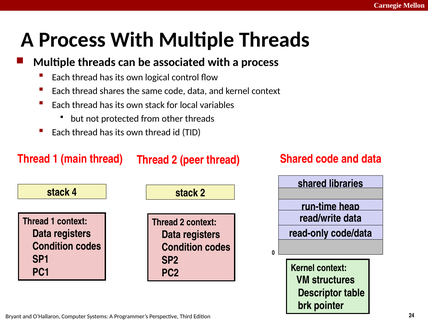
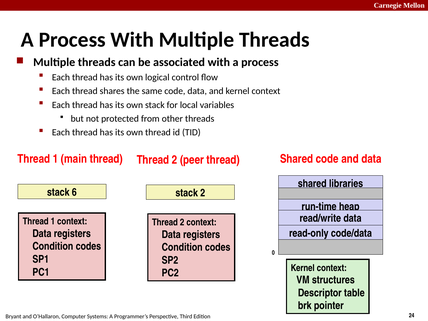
4: 4 -> 6 (74, 192)
